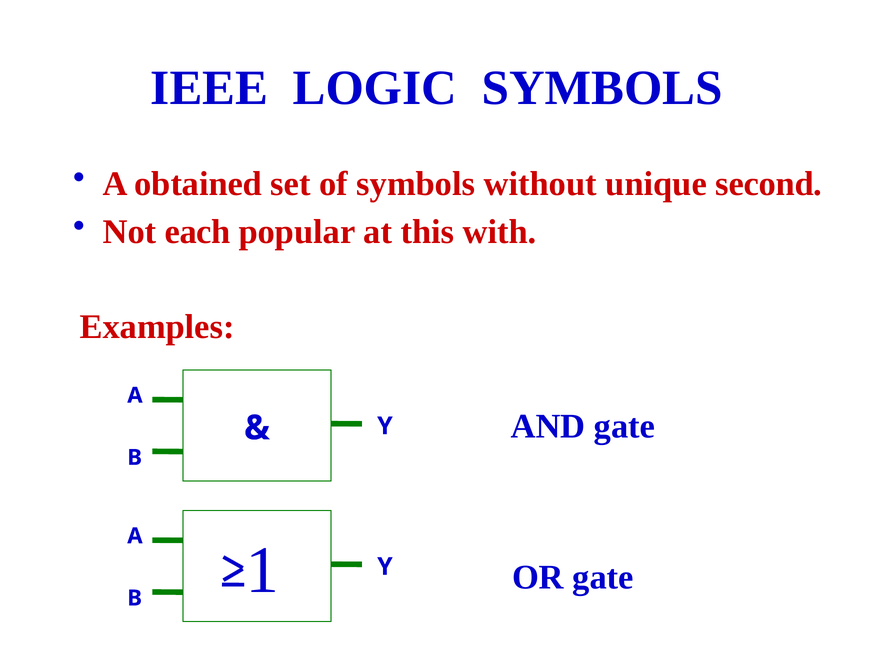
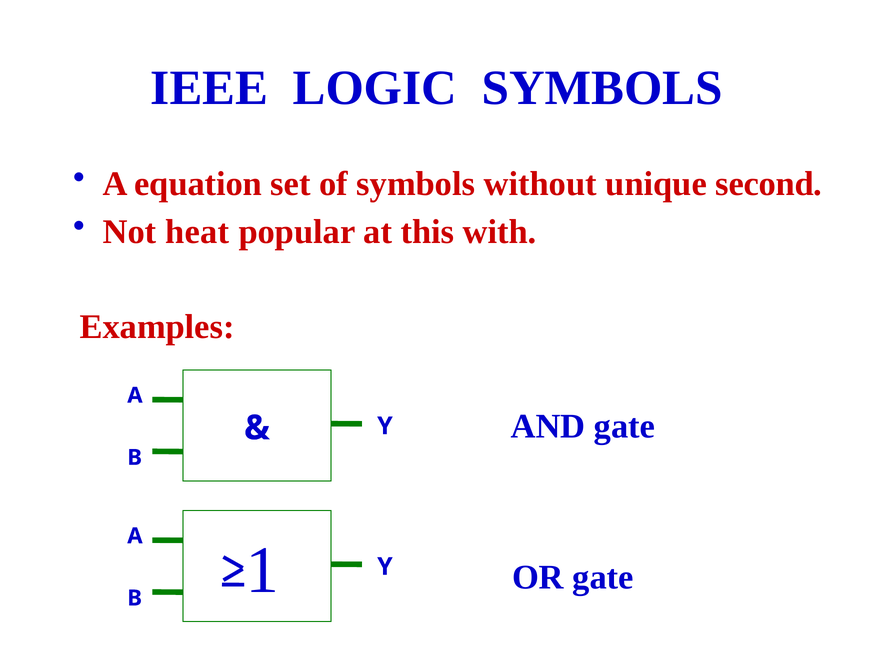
obtained: obtained -> equation (198, 184)
each: each -> heat (197, 232)
